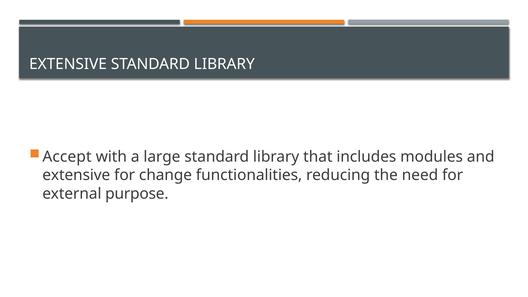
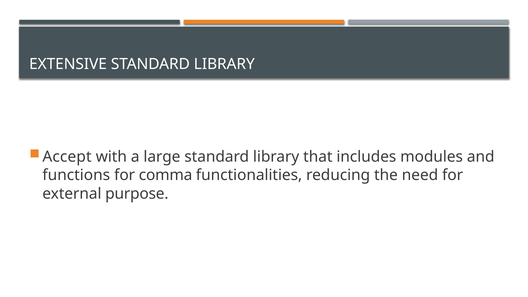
extensive: extensive -> functions (76, 175)
change: change -> comma (166, 175)
